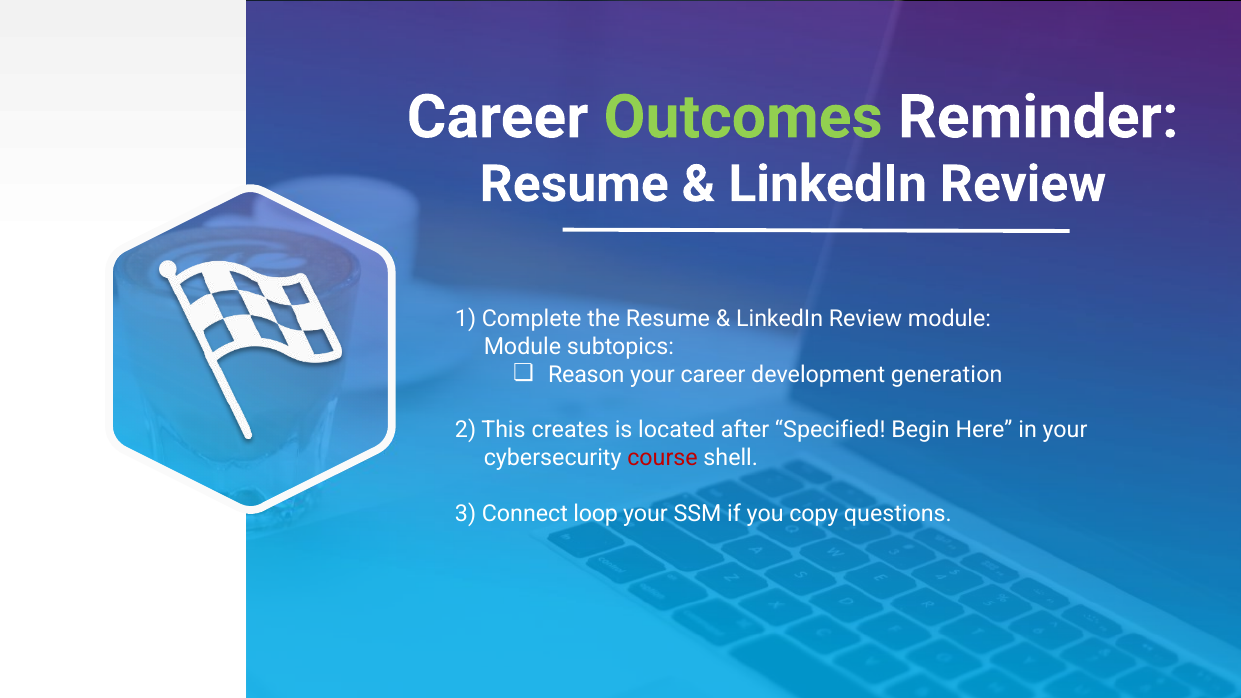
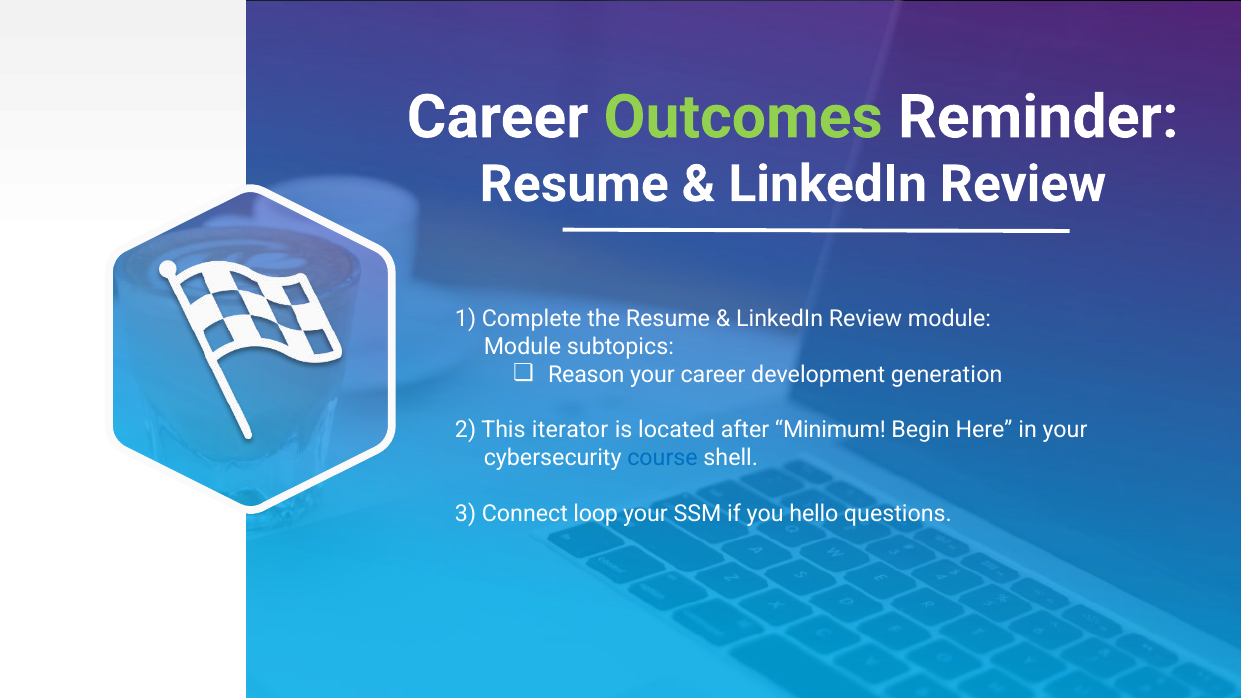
creates: creates -> iterator (570, 430)
Specified: Specified -> Minimum (830, 430)
course colour: red -> blue (662, 458)
copy: copy -> hello (814, 514)
